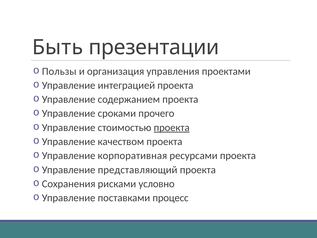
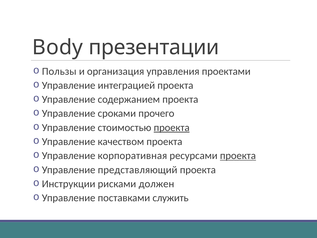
Быть: Быть -> Body (58, 47)
проекта underline: none -> present (238, 156)
Сохранения: Сохранения -> Инструкции (69, 184)
условно: условно -> должен (156, 184)
процесс: процесс -> служить (171, 198)
